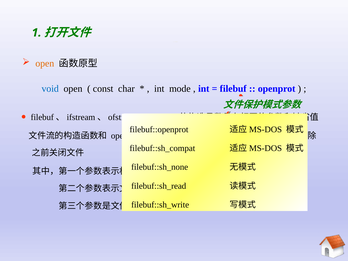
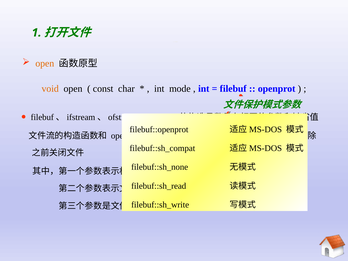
void colour: blue -> orange (50, 89)
